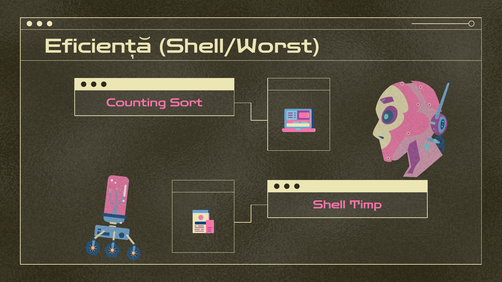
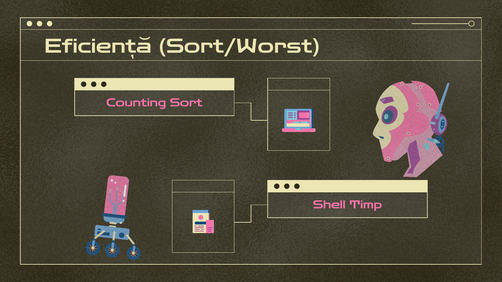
Shell/Worst: Shell/Worst -> Sort/Worst (239, 46)
